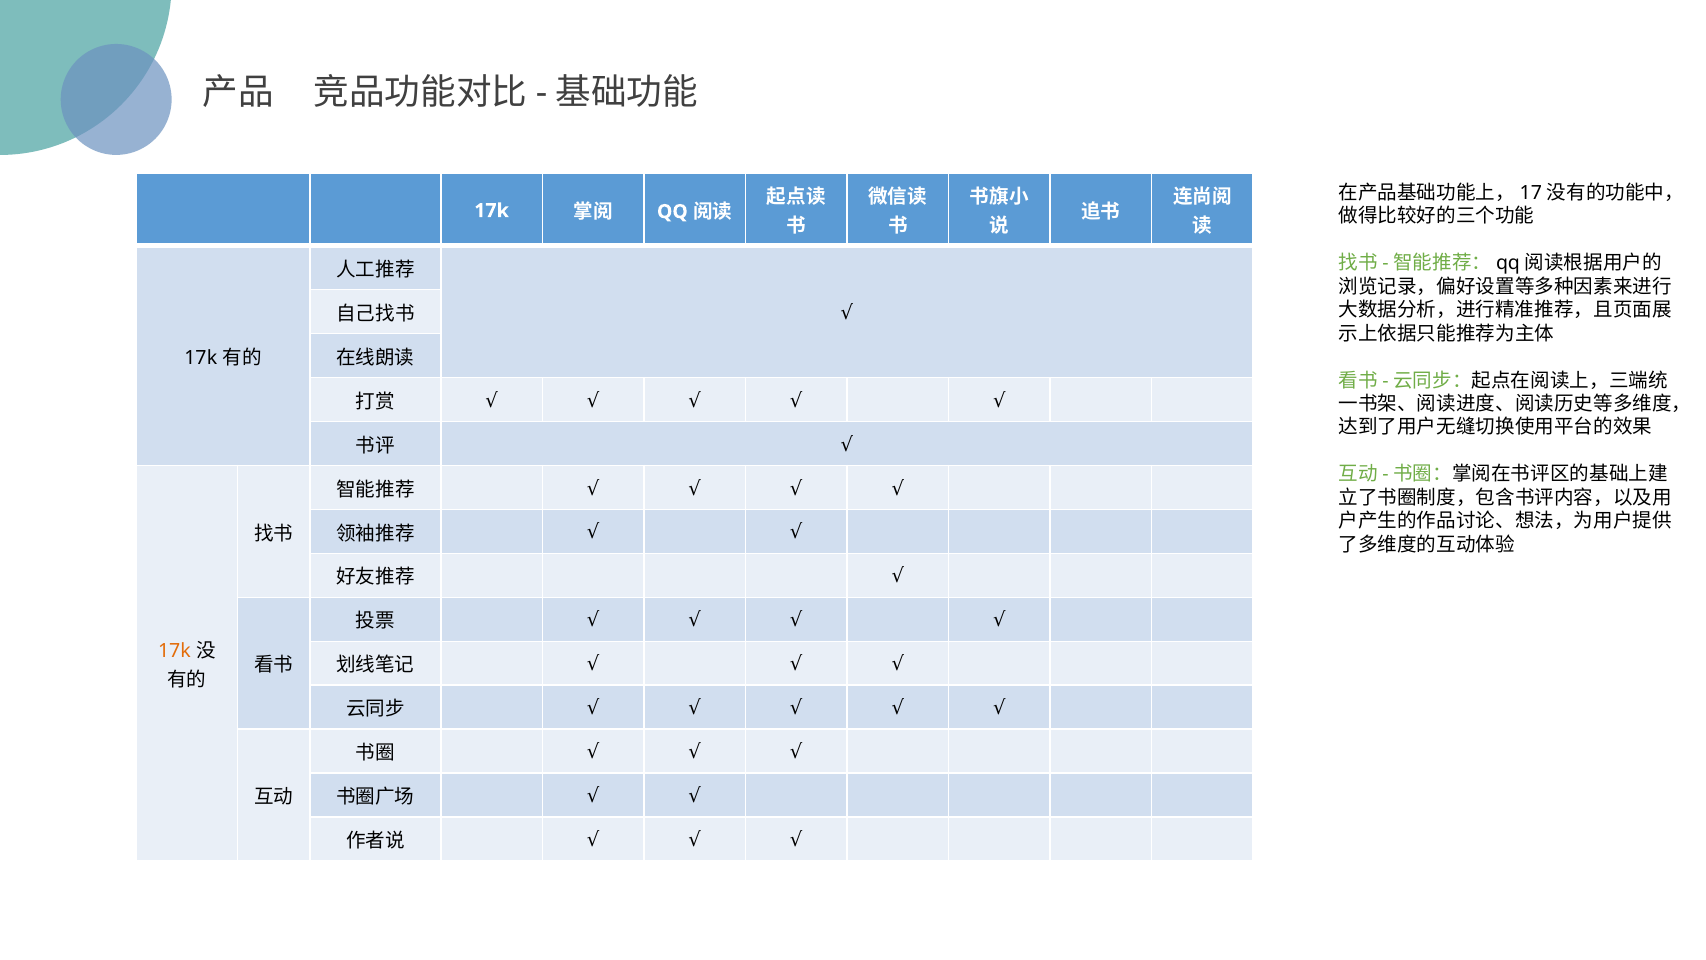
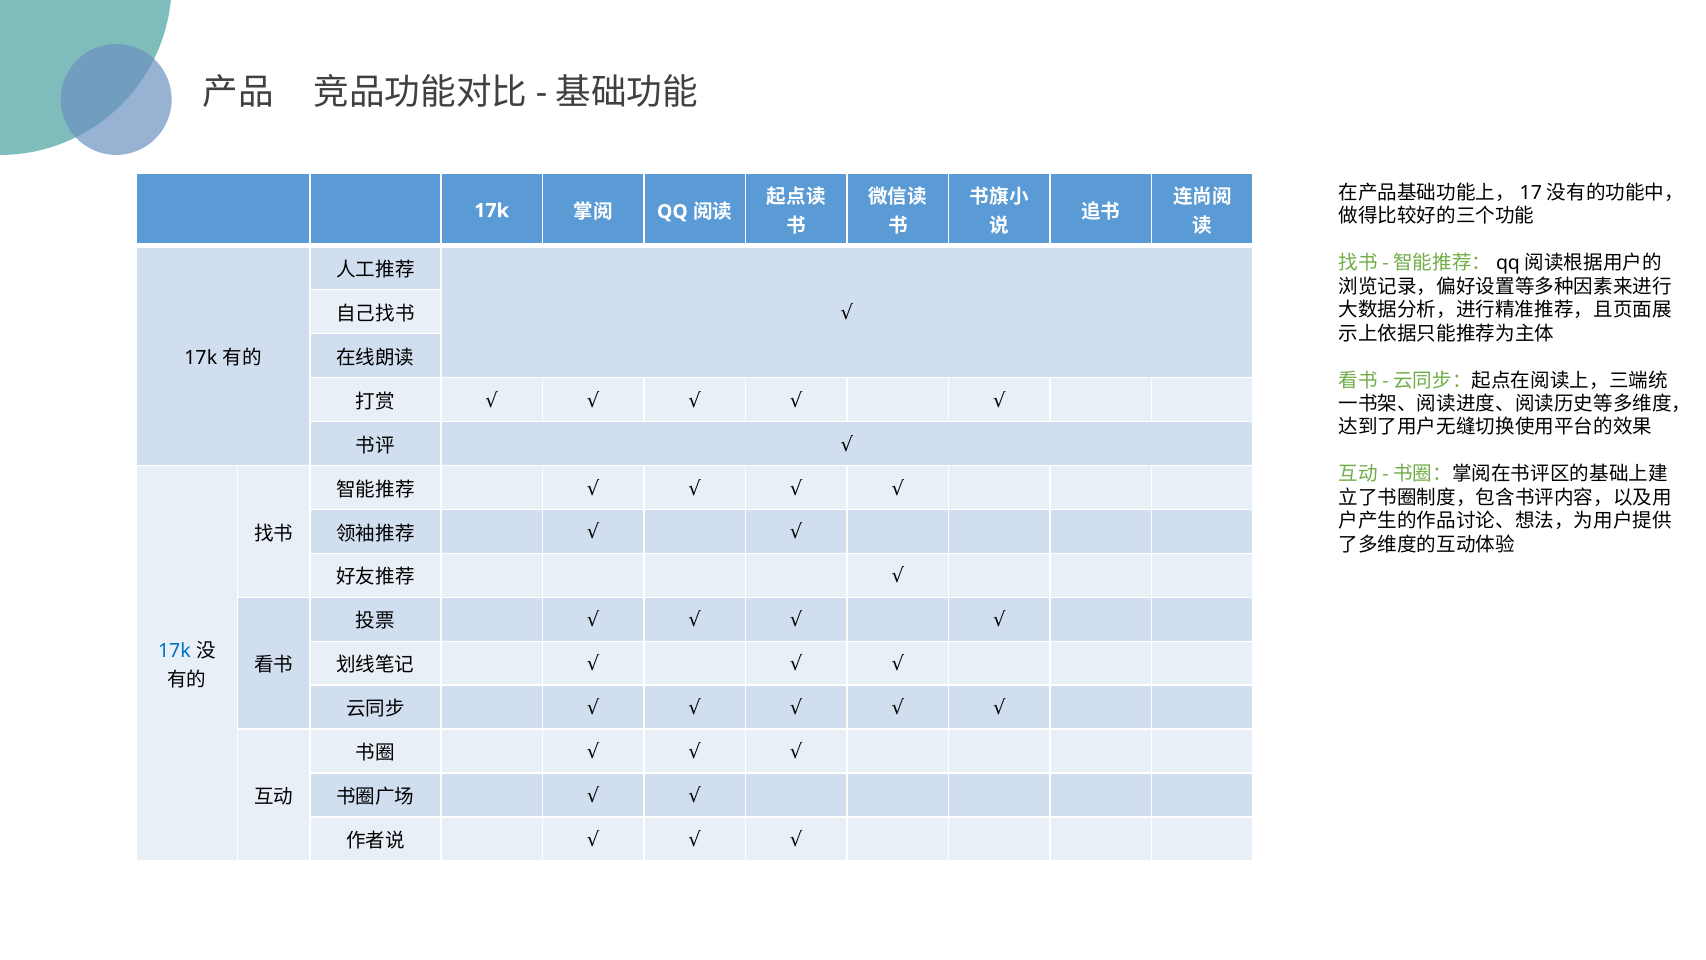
17k colour: orange -> blue (174, 651)
